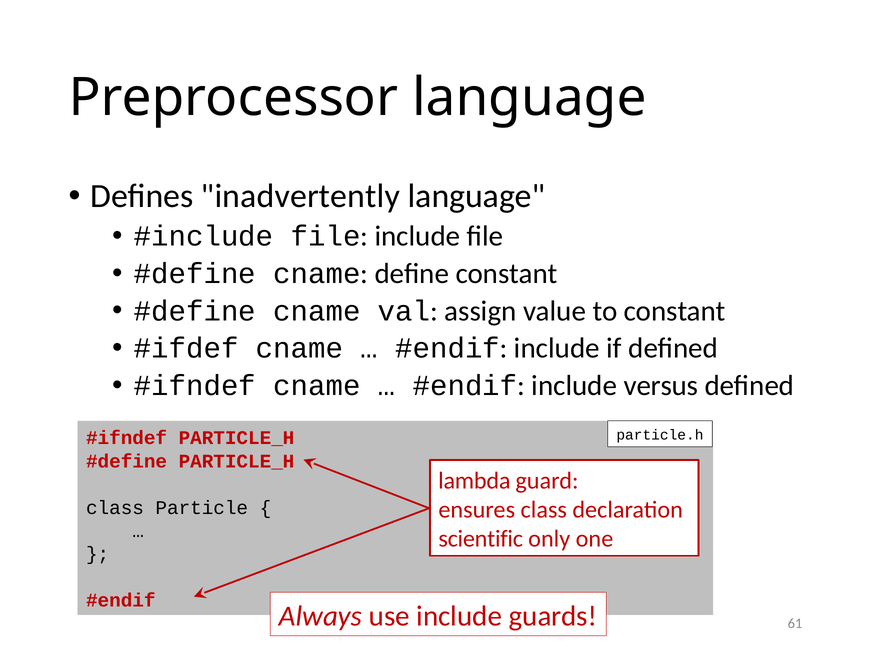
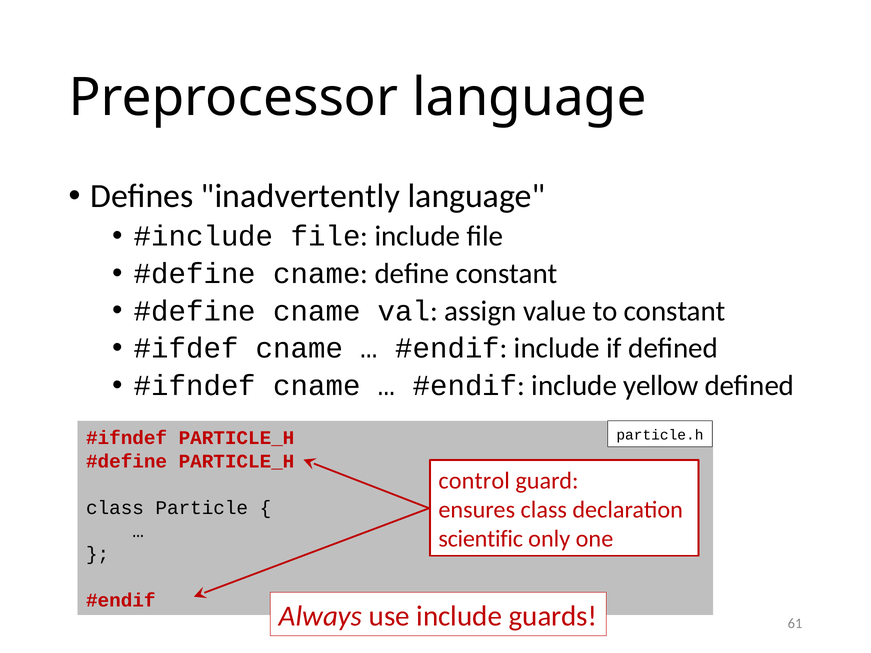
versus: versus -> yellow (661, 386)
lambda: lambda -> control (474, 481)
